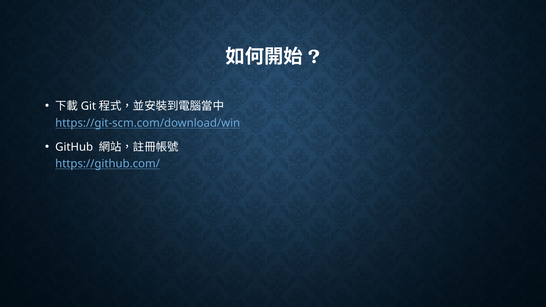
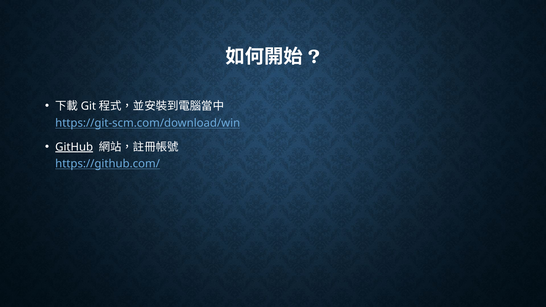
GitHub underline: none -> present (74, 147)
